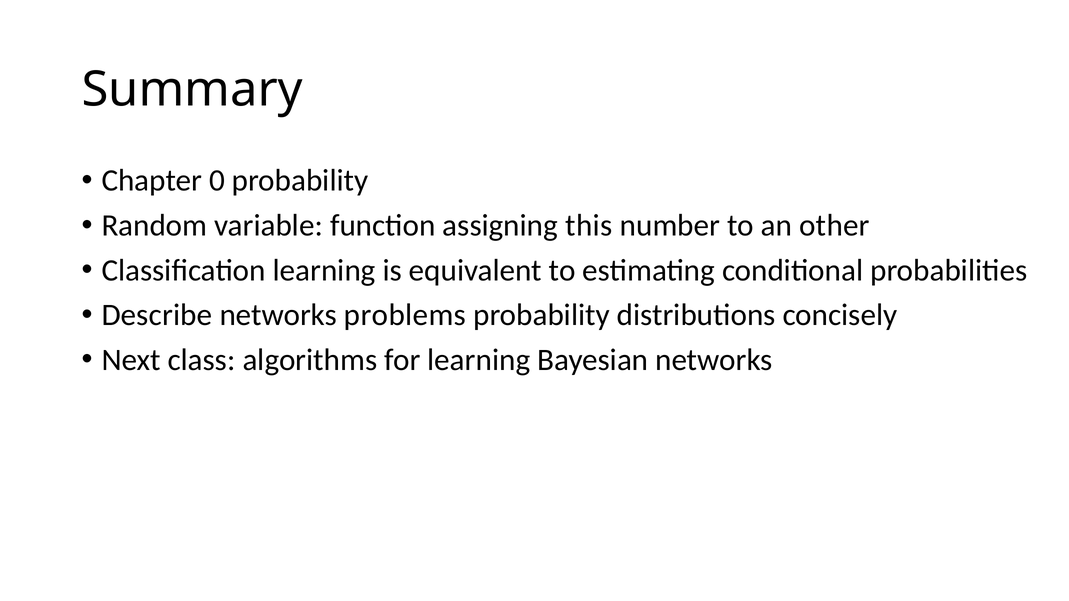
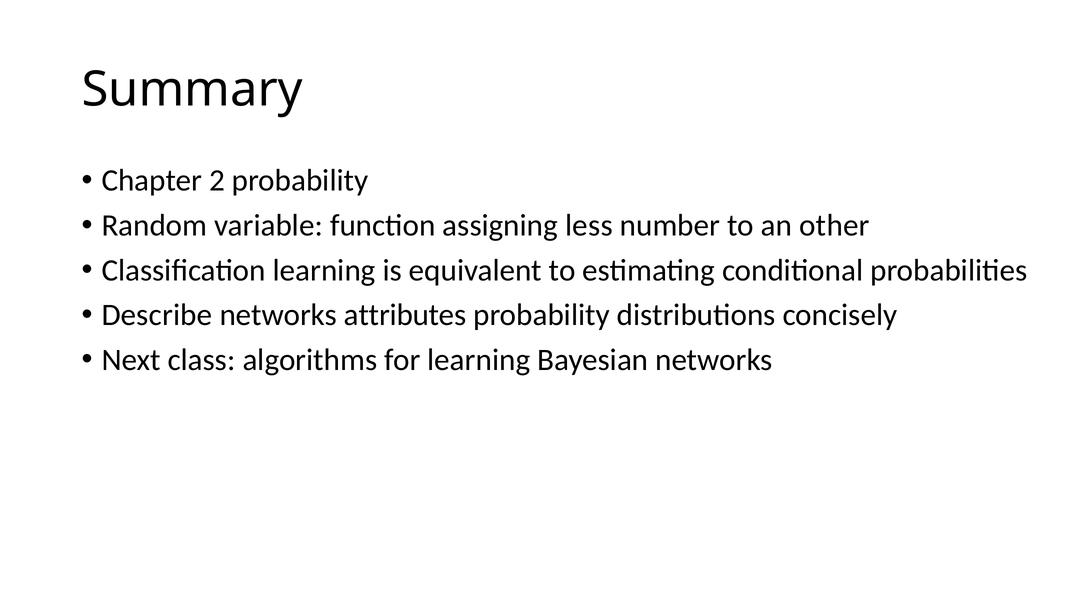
0: 0 -> 2 (217, 181)
this: this -> less (589, 226)
problems: problems -> attributes (405, 315)
